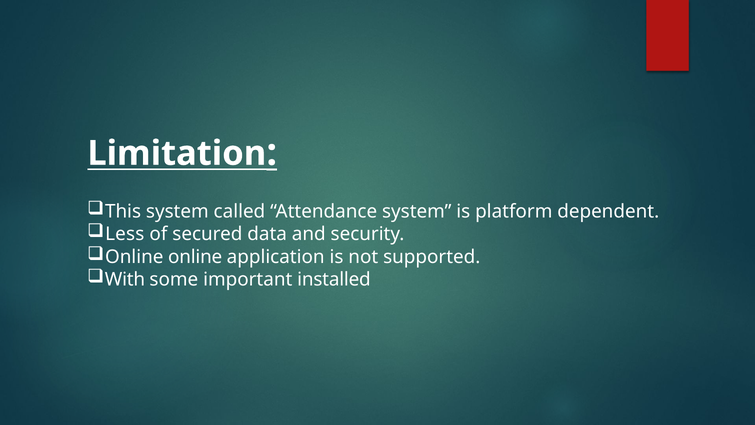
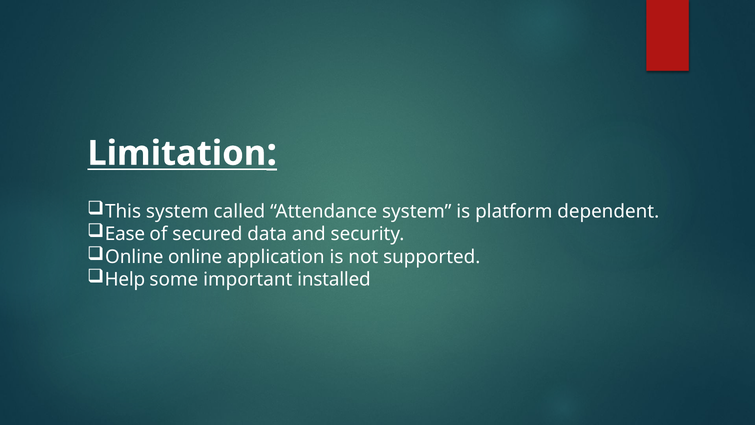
Less: Less -> Ease (125, 234)
With: With -> Help (125, 279)
